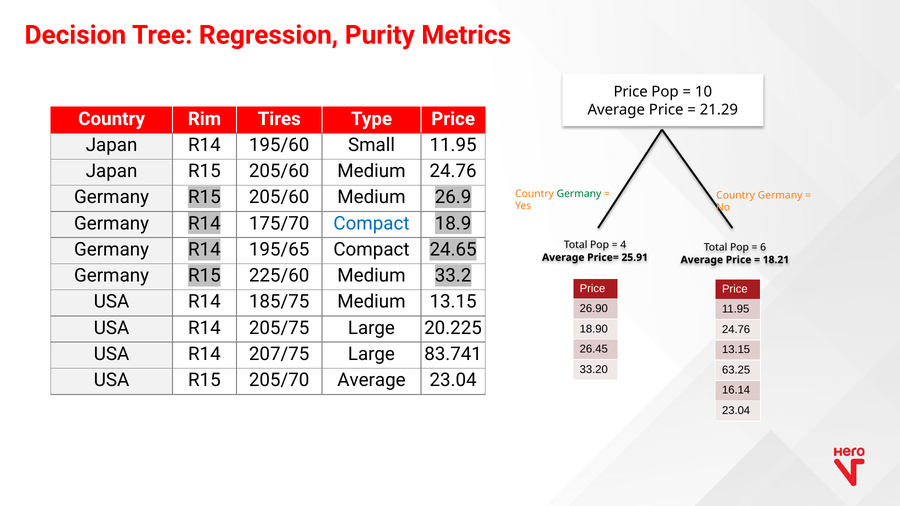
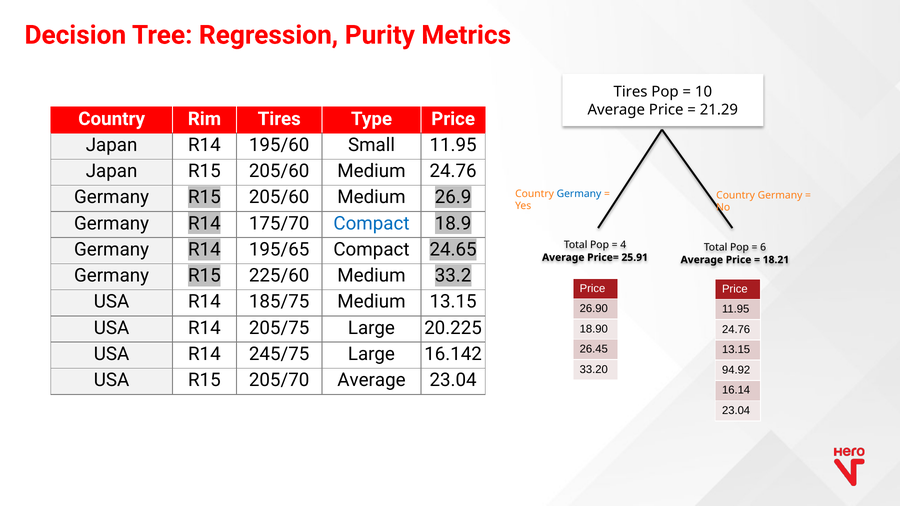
Price: Price -> Tires (631, 92)
Germany colour: green -> blue (579, 194)
207/75: 207/75 -> 245/75 (279, 354)
83.741: 83.741 -> 16.142 (453, 354)
63.25: 63.25 -> 94.92 (736, 370)
